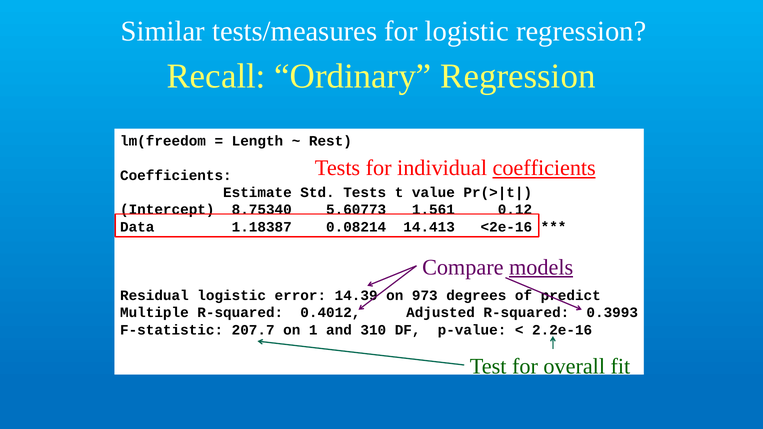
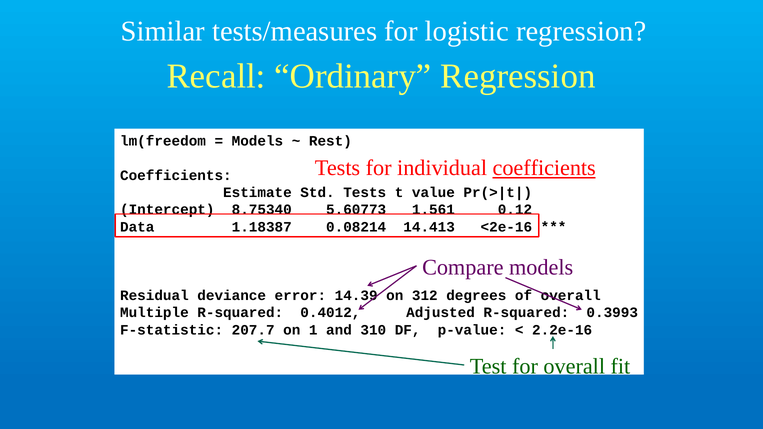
Length: Length -> Models (257, 141)
models underline: present -> none (541, 267)
Residual logistic: logistic -> deviance (232, 296)
973: 973 -> 312 (425, 296)
of predict: predict -> overall (571, 296)
